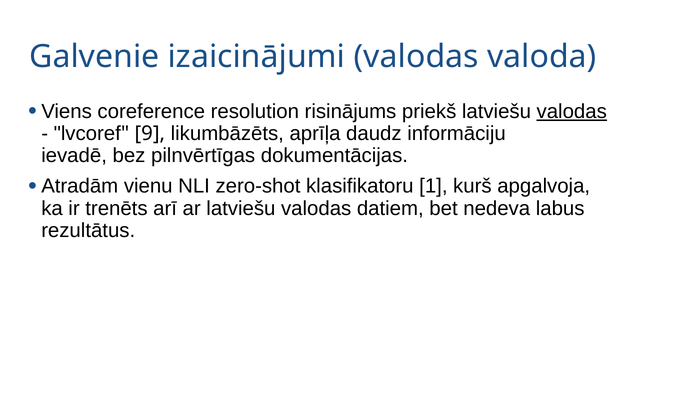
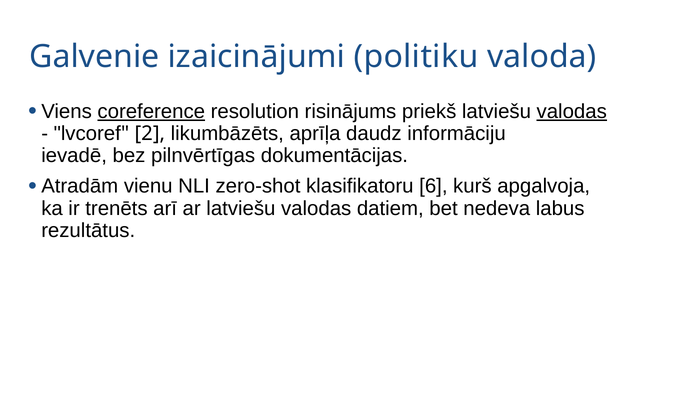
izaicinājumi valodas: valodas -> politiku (416, 57)
coreference underline: none -> present (151, 112)
9: 9 -> 2 (150, 134)
1: 1 -> 6 (433, 187)
